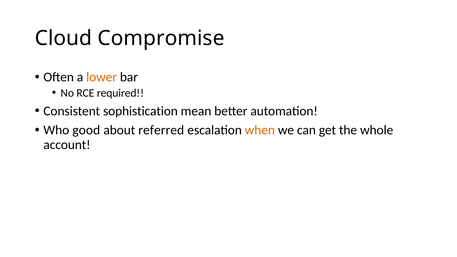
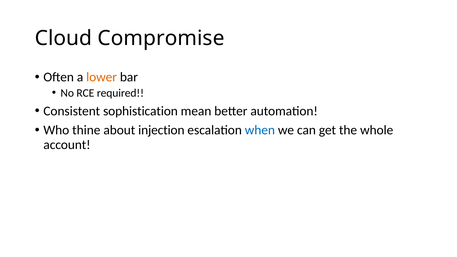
good: good -> thine (86, 130)
referred: referred -> injection (161, 130)
when colour: orange -> blue (260, 130)
